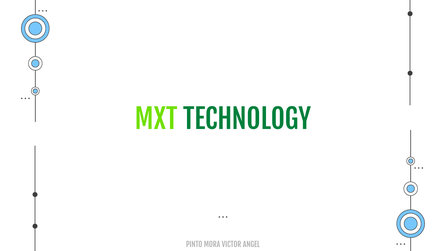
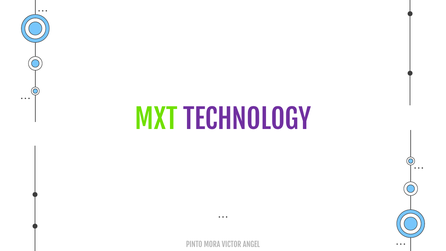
TECHNOLOGY colour: green -> purple (247, 120)
